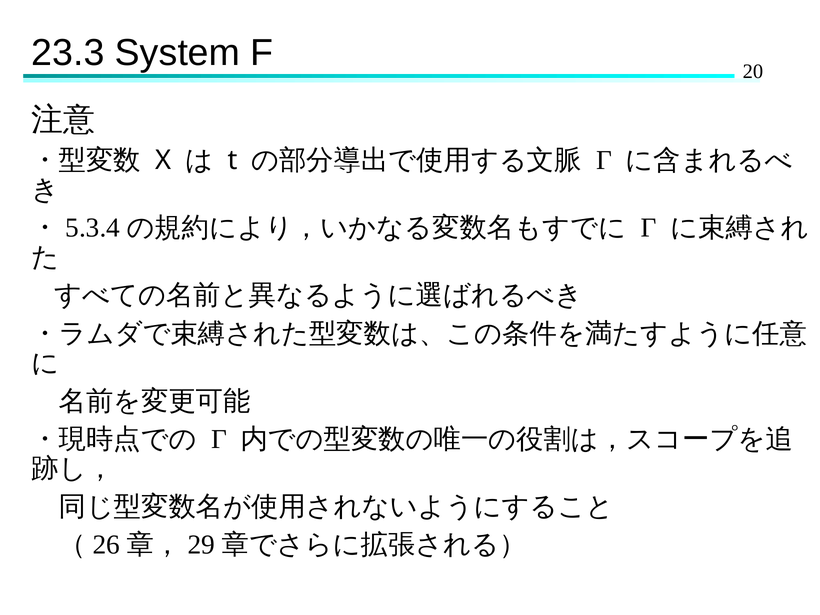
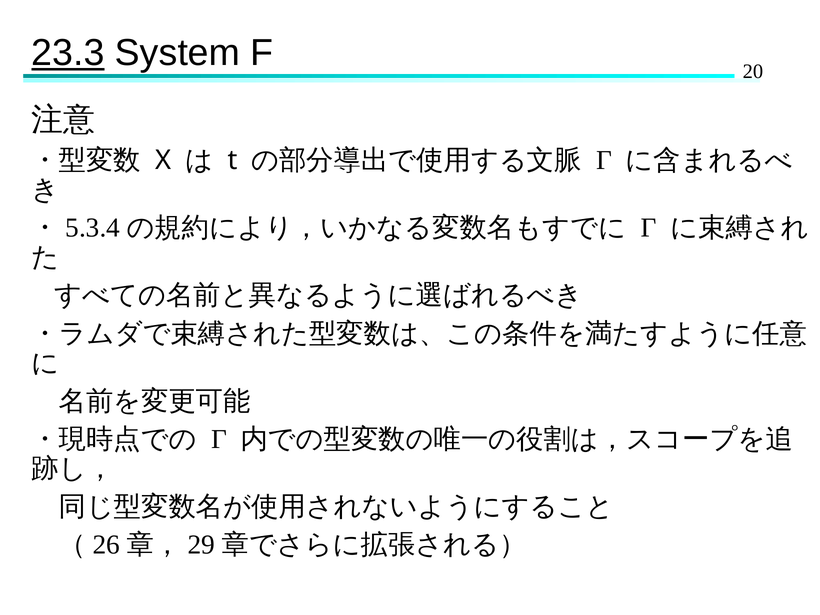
23.3 underline: none -> present (68, 53)
